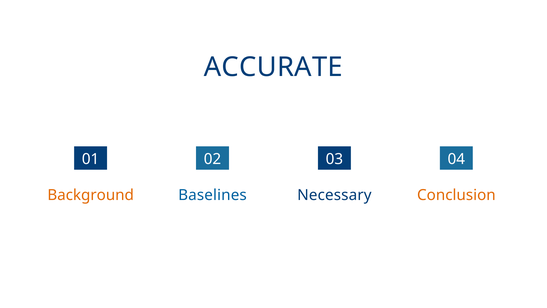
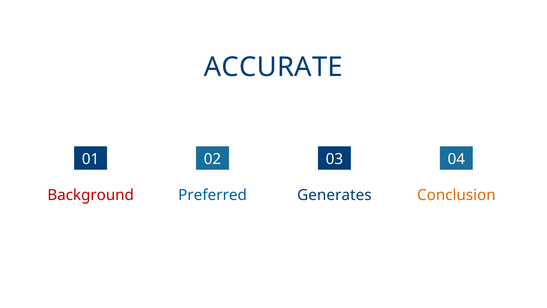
Background colour: orange -> red (91, 195)
Baselines: Baselines -> Preferred (213, 195)
Necessary: Necessary -> Generates (334, 195)
